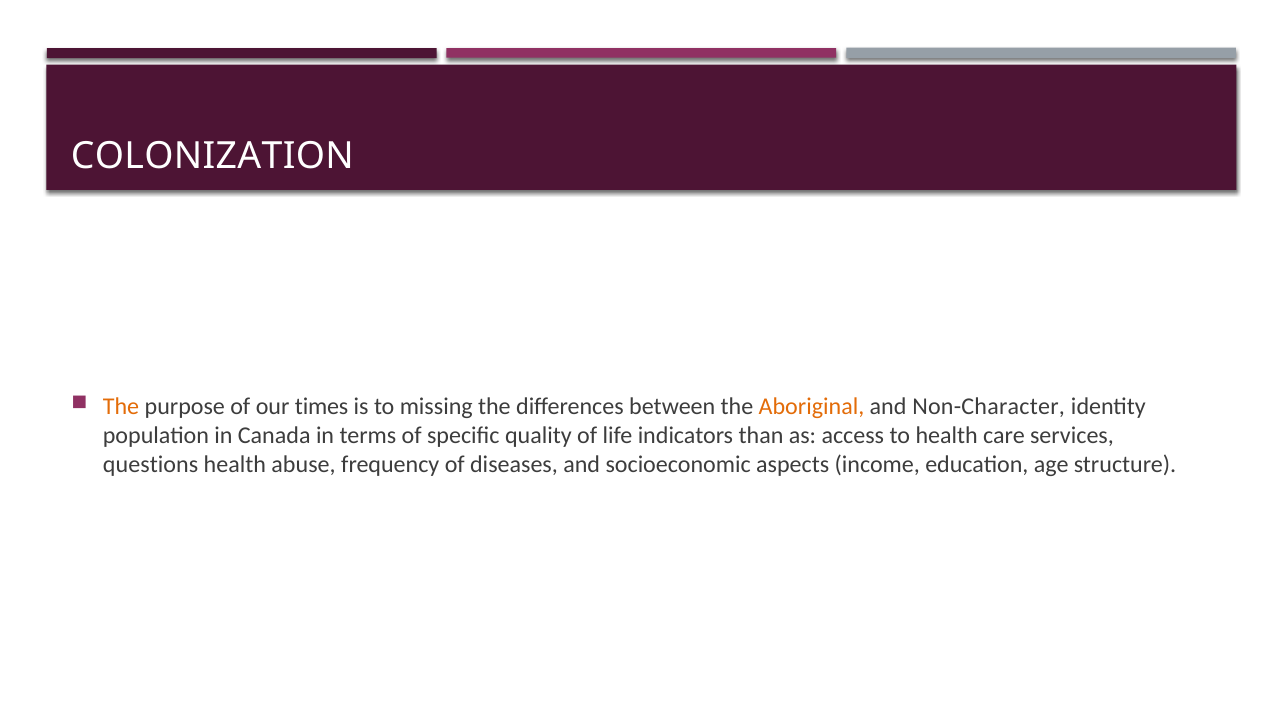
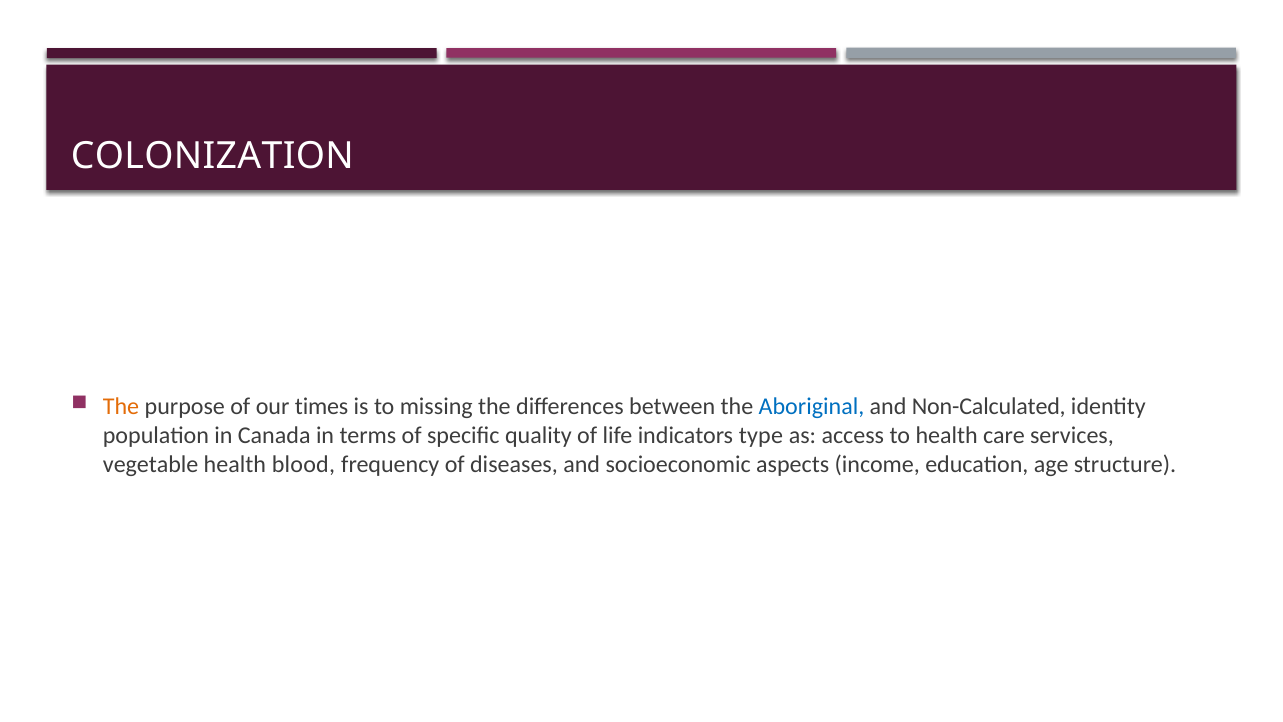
Aboriginal colour: orange -> blue (811, 406)
Non-Character: Non-Character -> Non-Calculated (989, 406)
than: than -> type (761, 435)
questions: questions -> vegetable (151, 464)
abuse: abuse -> blood (303, 464)
